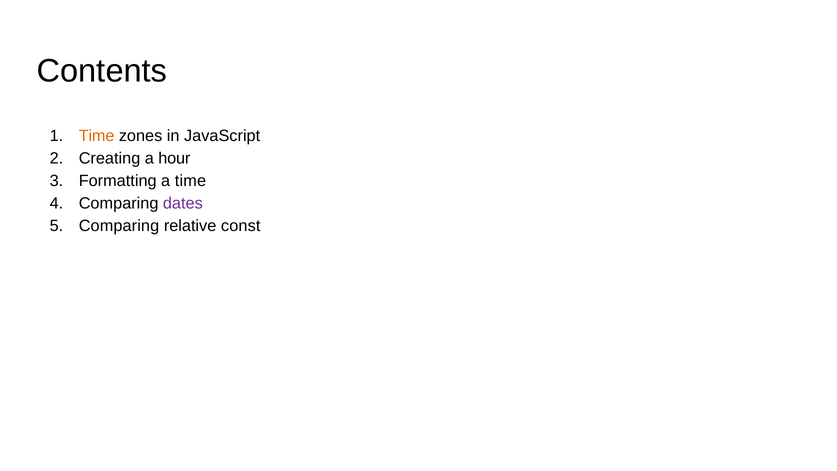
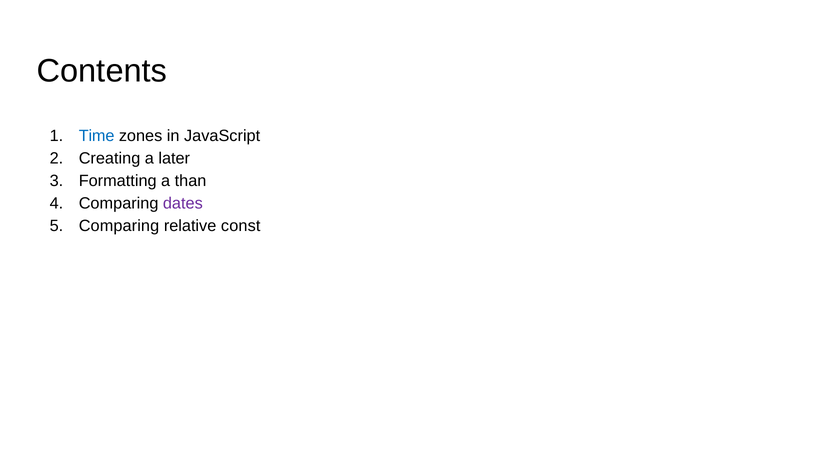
Time colour: orange -> blue (97, 136)
hour: hour -> later (174, 158)
a time: time -> than (191, 181)
